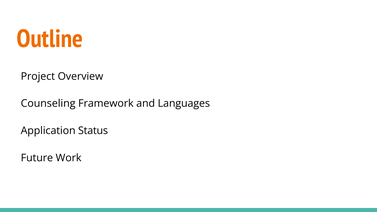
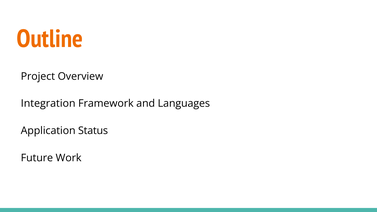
Counseling: Counseling -> Integration (48, 104)
